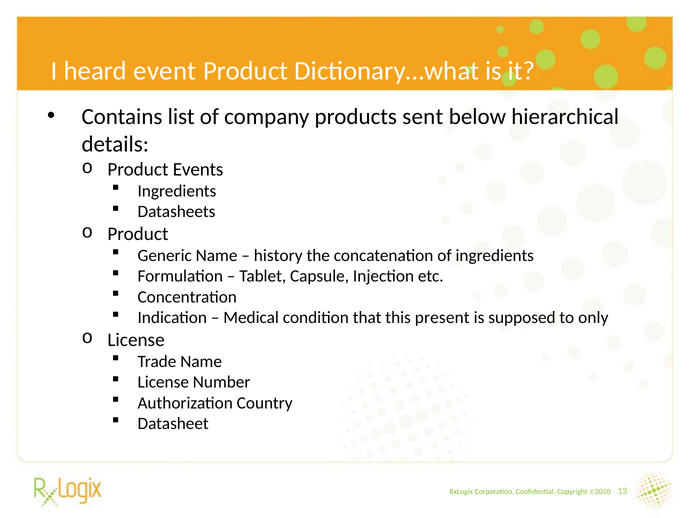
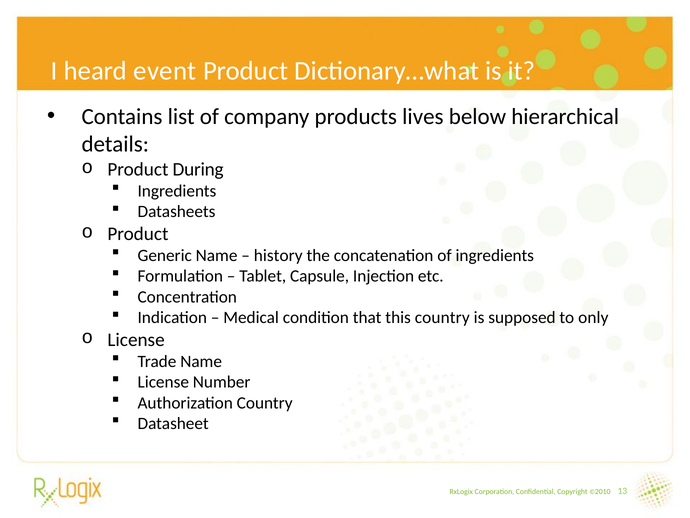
sent: sent -> lives (423, 117)
Events: Events -> During (198, 169)
this present: present -> country (442, 317)
